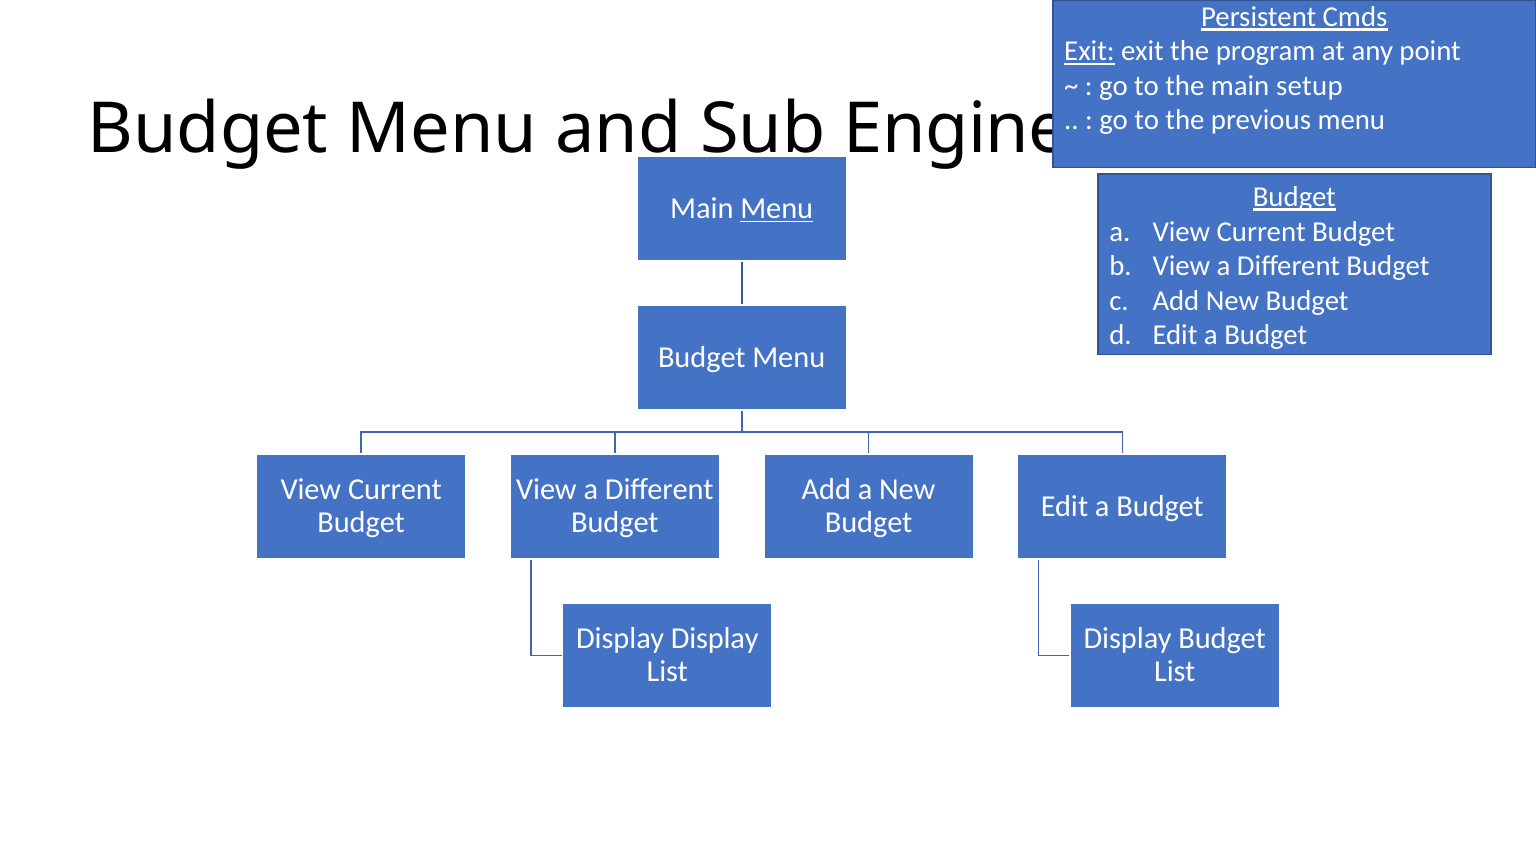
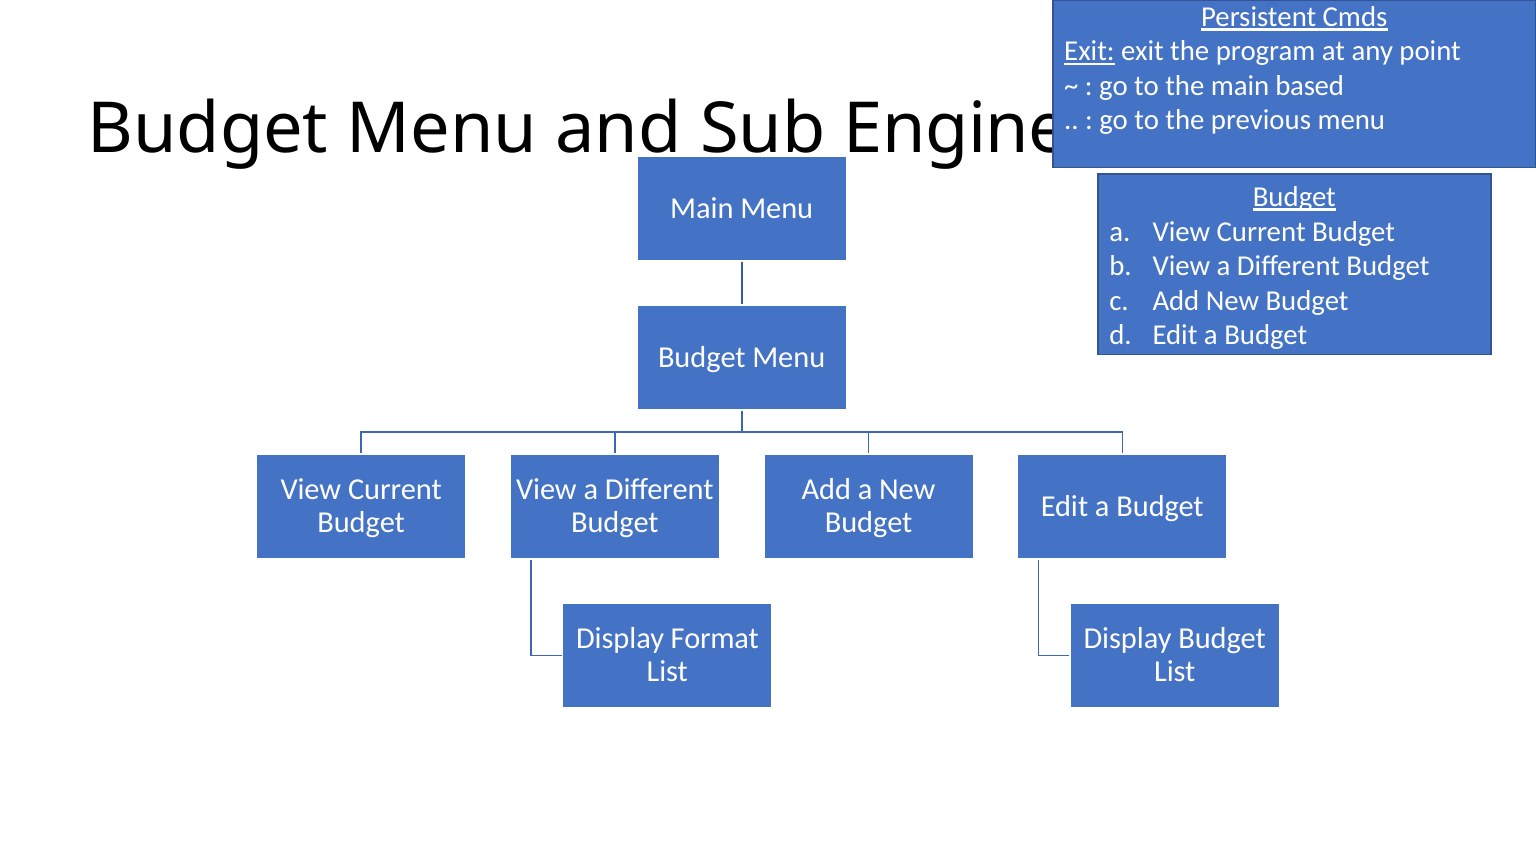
setup: setup -> based (1310, 86)
Menu underline: present -> none (777, 208)
Display: Display -> Format (715, 639)
